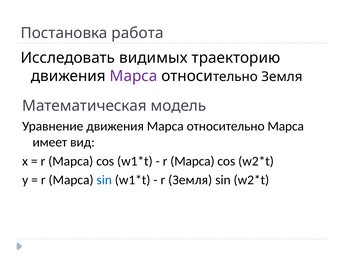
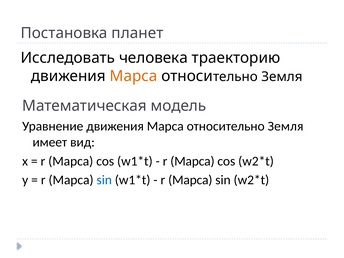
работа: работа -> планет (137, 33)
видимых: видимых -> человека (153, 58)
Марса colour: purple -> orange (134, 76)
относительно Марса: Марса -> Земля (286, 126)
Земля: Земля -> Марса (190, 180)
